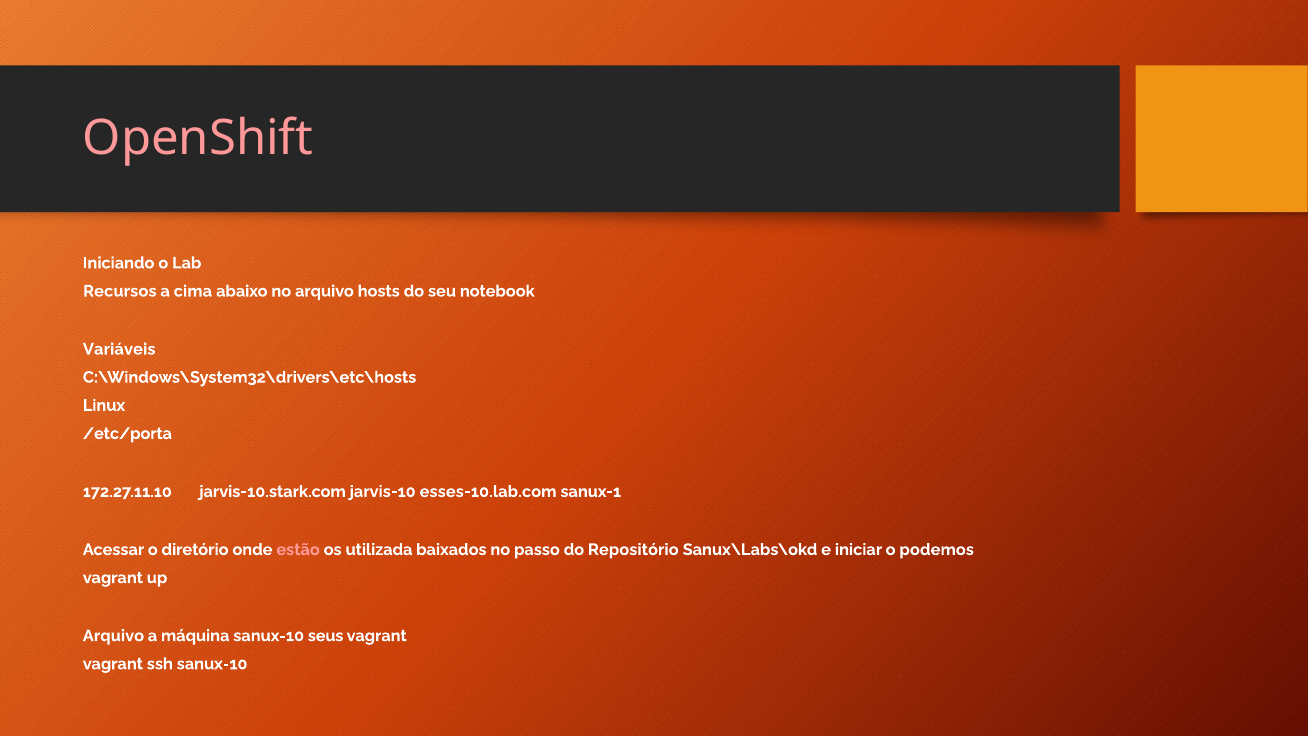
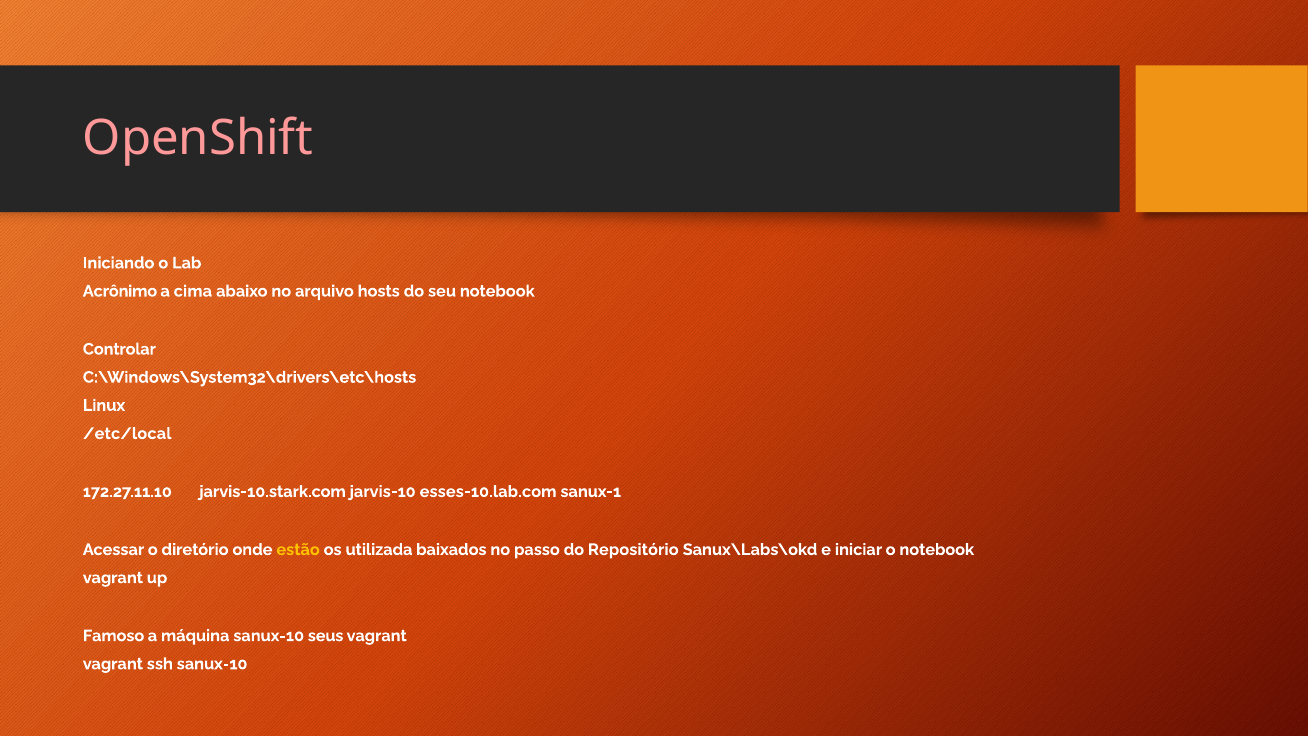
Recursos: Recursos -> Acrônimo (120, 291)
Variáveis: Variáveis -> Controlar (119, 349)
/etc/porta: /etc/porta -> /etc/local (127, 433)
estão colour: pink -> yellow (298, 549)
o podemos: podemos -> notebook (937, 549)
Arquivo: Arquivo -> Famoso (114, 636)
